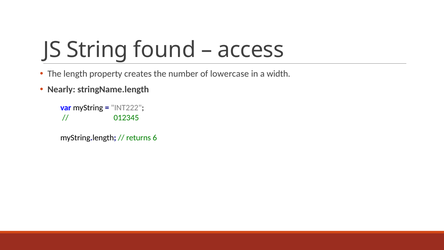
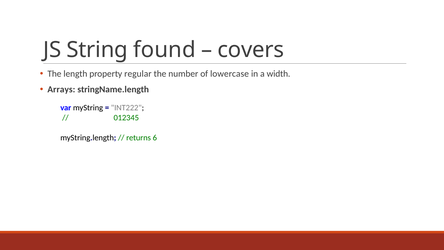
access: access -> covers (251, 50)
creates: creates -> regular (138, 74)
Nearly: Nearly -> Arrays (61, 89)
